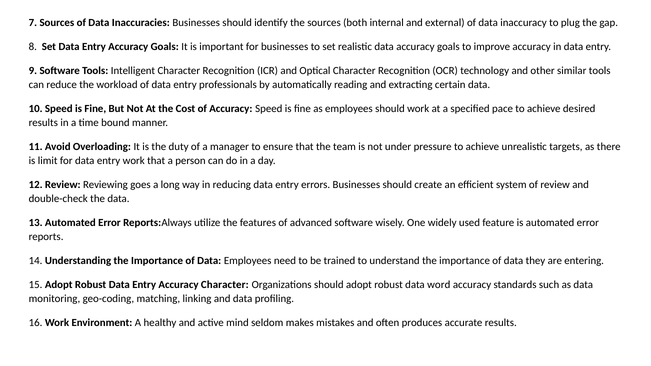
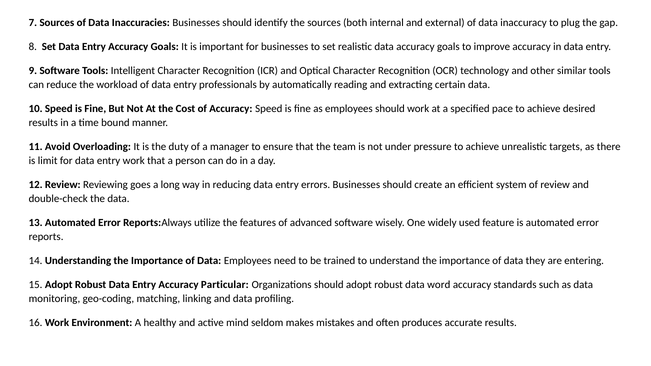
Accuracy Character: Character -> Particular (225, 285)
